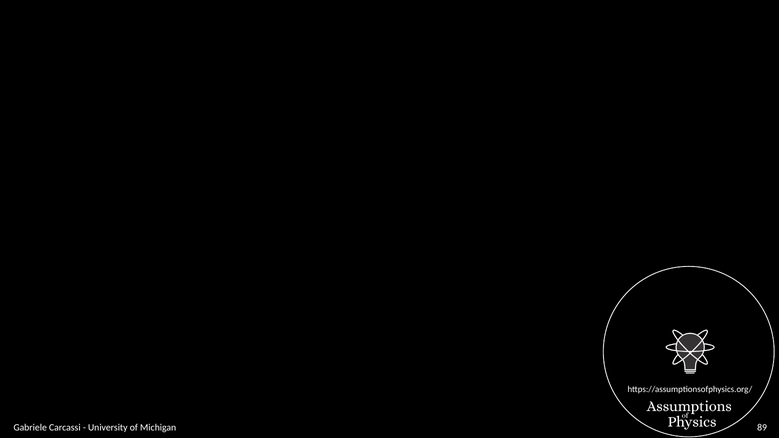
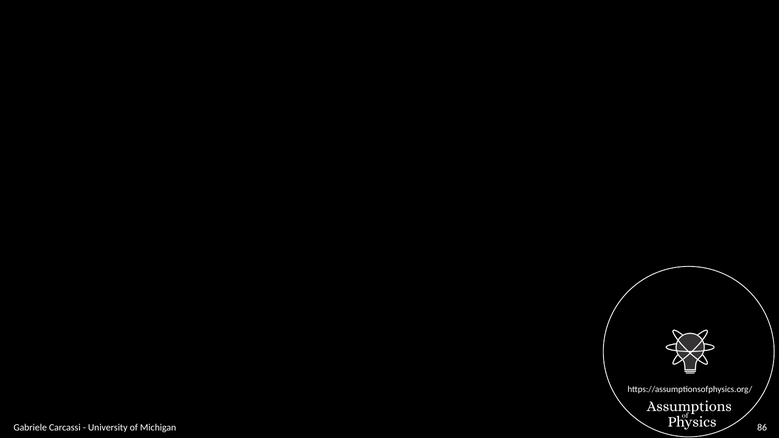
89: 89 -> 86 (762, 428)
